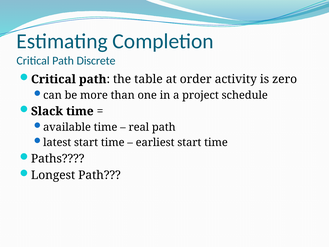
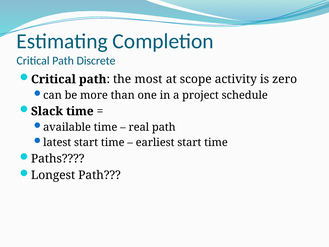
table: table -> most (148, 79)
order: order -> scope (196, 79)
